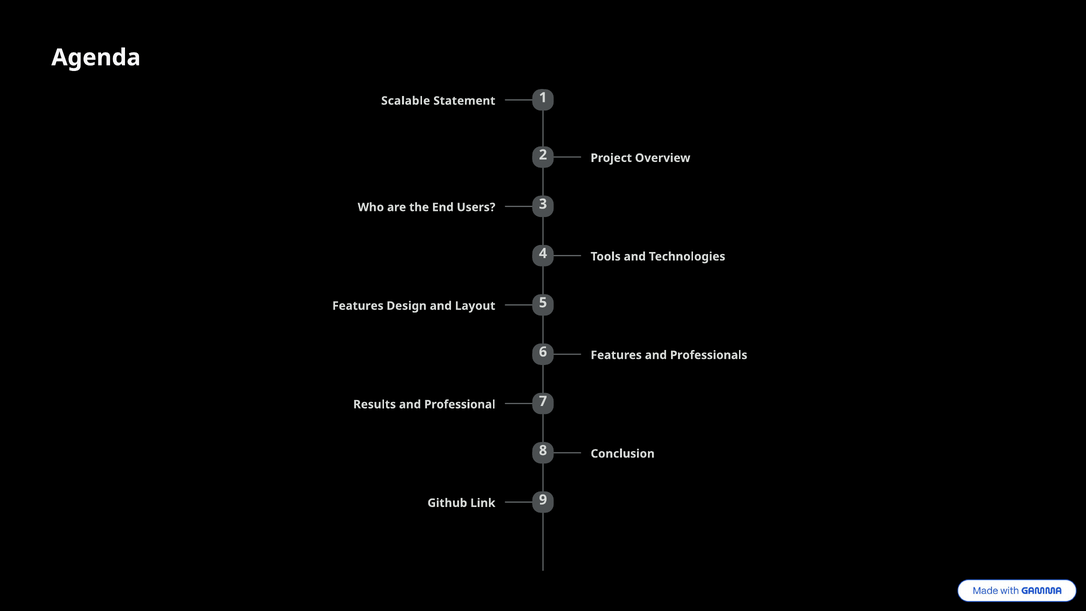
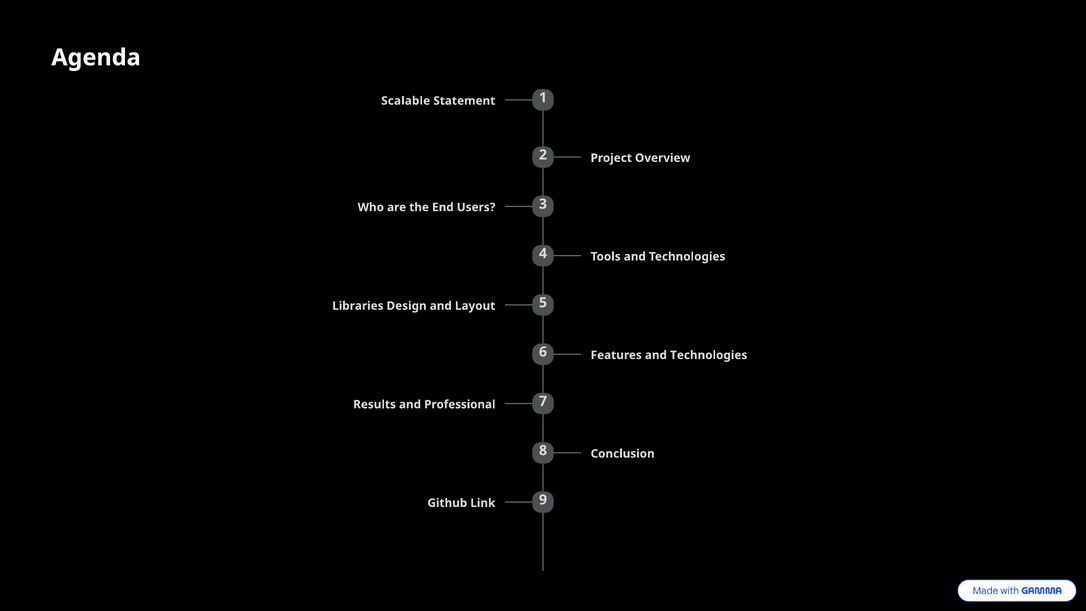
Features: Features -> Libraries (358, 306)
Features and Professionals: Professionals -> Technologies (709, 355)
